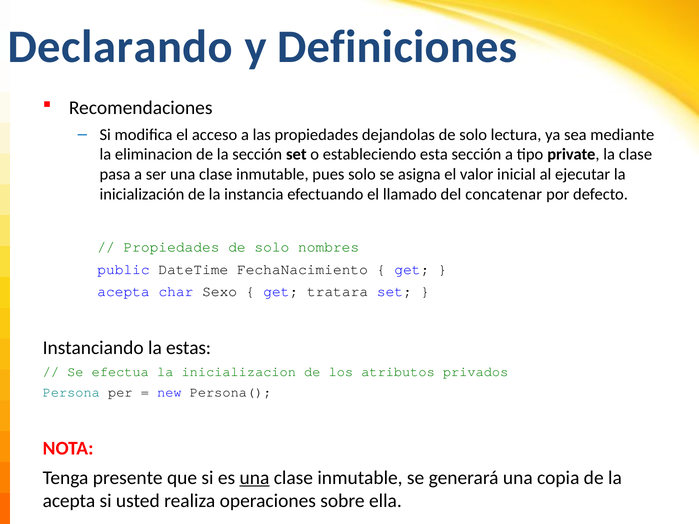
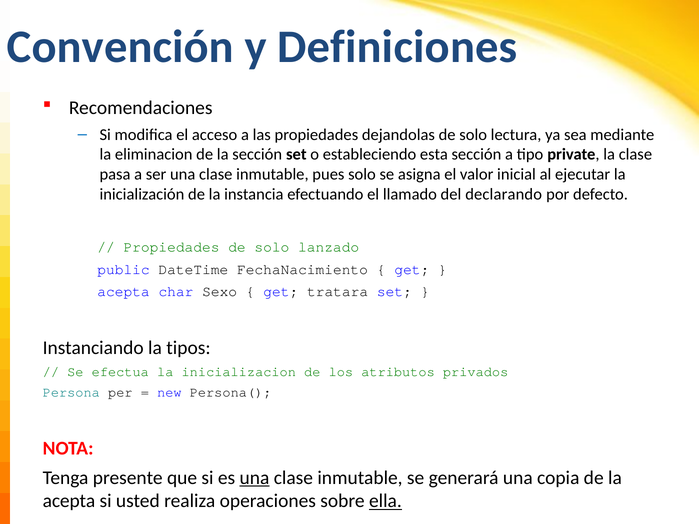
Declarando: Declarando -> Convención (120, 47)
concatenar: concatenar -> declarando (504, 194)
nombres: nombres -> lanzado (329, 247)
estas: estas -> tipos (188, 348)
ella underline: none -> present (385, 501)
